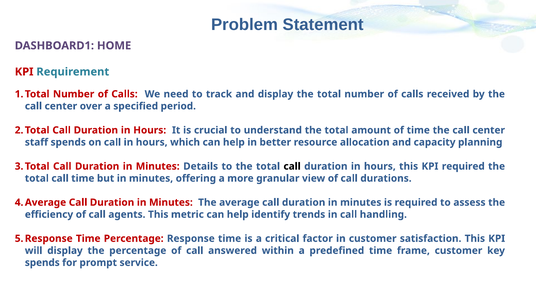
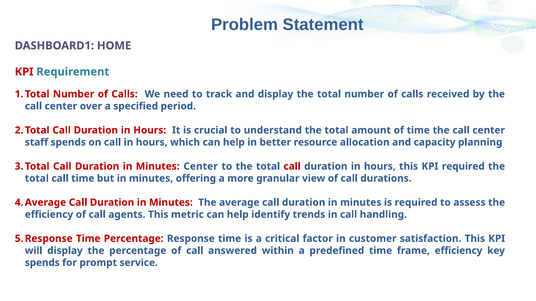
Minutes Details: Details -> Center (201, 167)
call colour: black -> red (292, 167)
frame customer: customer -> efficiency (459, 251)
